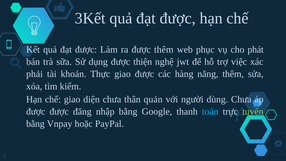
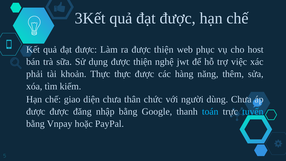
ra được thêm: thêm -> thiện (164, 50)
phát: phát -> host (256, 50)
Thực giao: giao -> thực (123, 74)
quản: quản -> chức (153, 99)
tuyến colour: light green -> light blue (253, 112)
